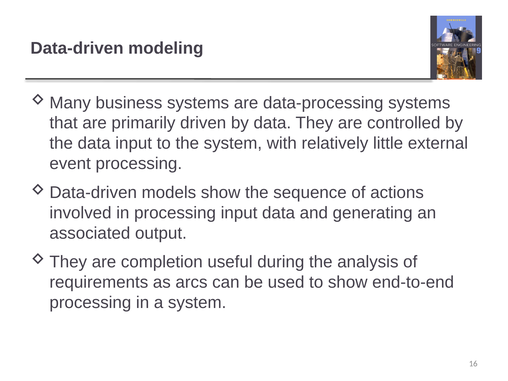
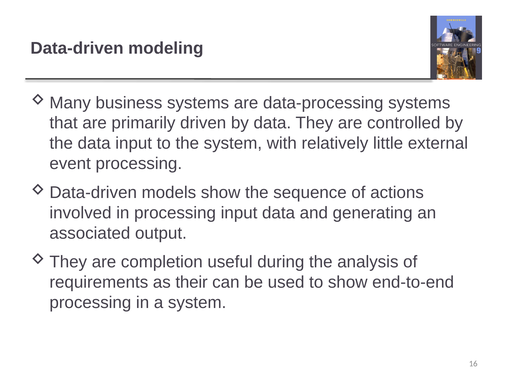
arcs: arcs -> their (192, 282)
